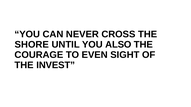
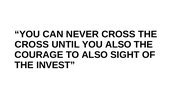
SHORE: SHORE -> CROSS (32, 45)
TO EVEN: EVEN -> ALSO (95, 55)
